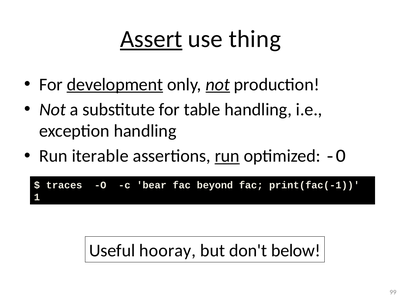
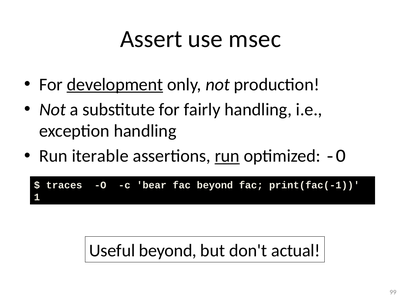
Assert underline: present -> none (151, 39)
thing: thing -> msec (255, 39)
not underline: present -> none (218, 84)
table: table -> fairly (202, 109)
Useful hooray: hooray -> beyond (168, 250)
below: below -> actual (296, 250)
